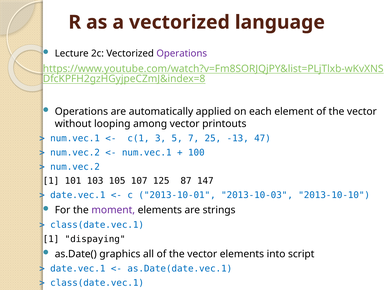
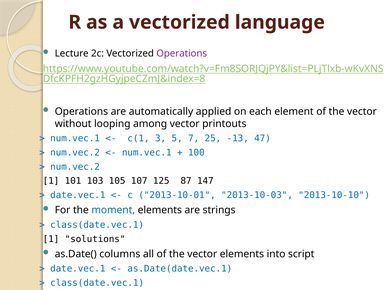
moment colour: purple -> blue (113, 210)
dispaying: dispaying -> solutions (95, 239)
graphics: graphics -> columns (120, 254)
